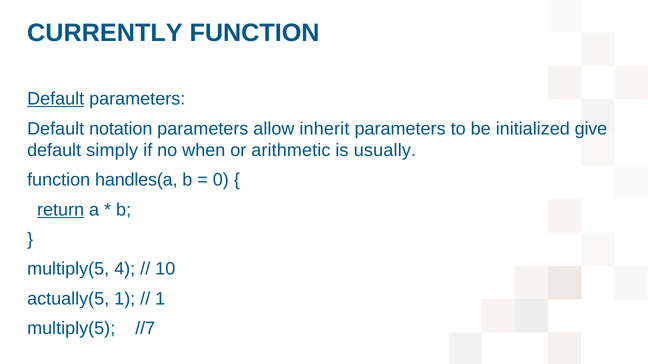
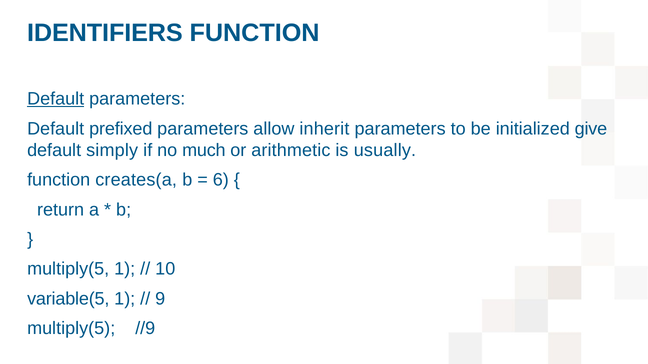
CURRENTLY: CURRENTLY -> IDENTIFIERS (105, 33)
notation: notation -> prefixed (121, 129)
when: when -> much (204, 150)
handles(a: handles(a -> creates(a (136, 180)
0: 0 -> 6 (221, 180)
return underline: present -> none (61, 210)
multiply(5 4: 4 -> 1 (125, 269)
actually(5: actually(5 -> variable(5 (68, 299)
1: 1 -> 9 (160, 299)
//7: //7 -> //9 (145, 329)
